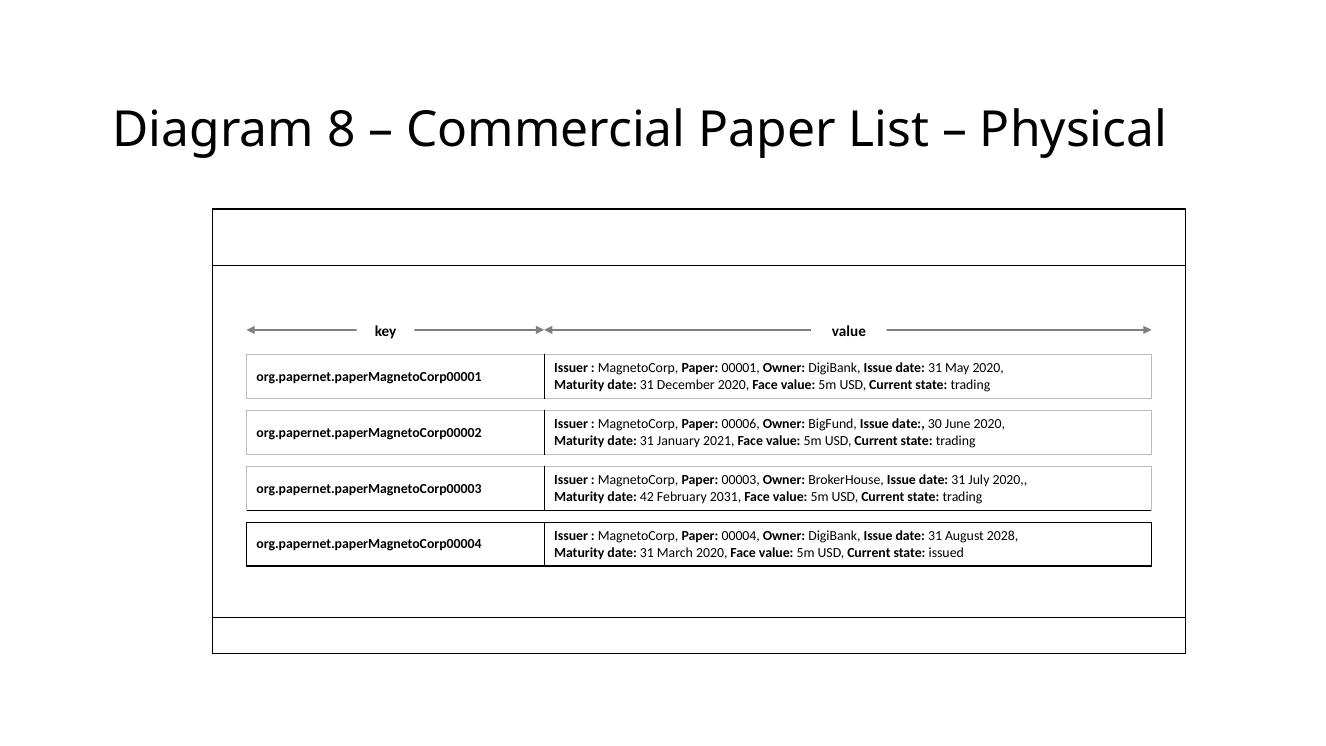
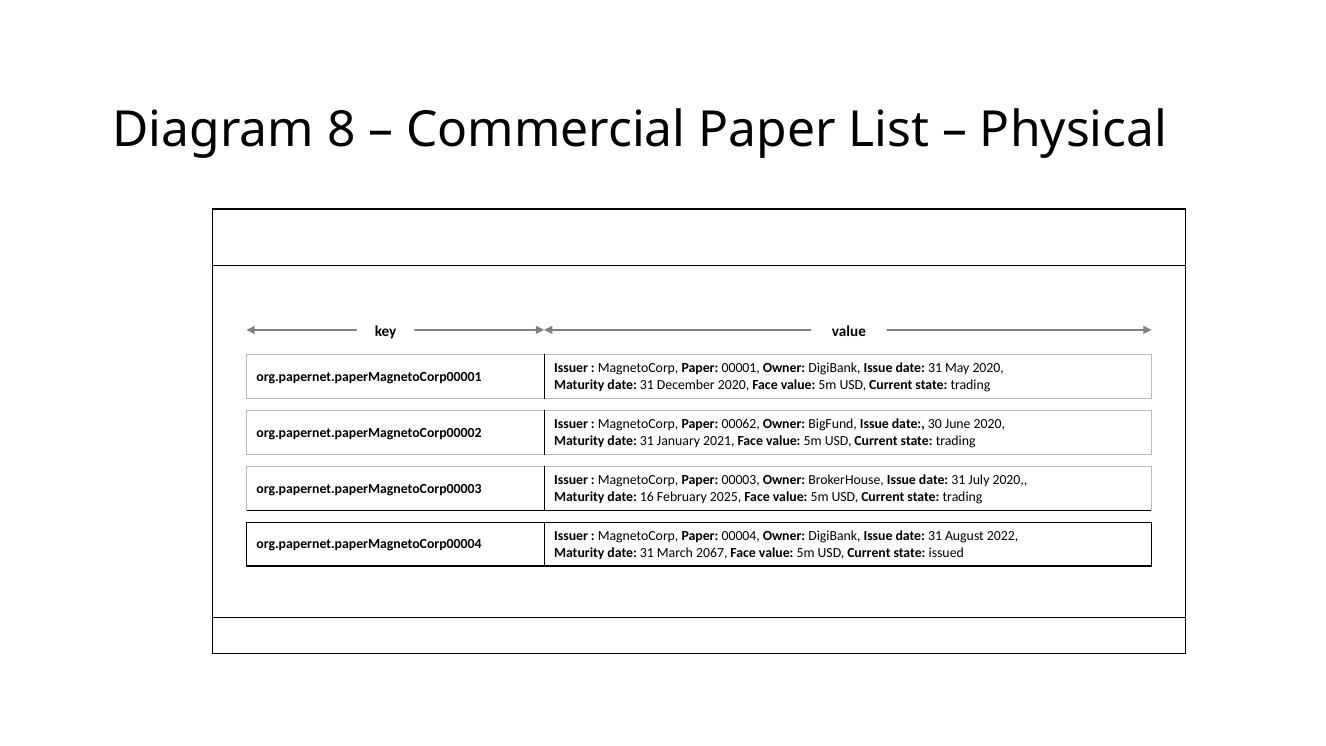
00006: 00006 -> 00062 (741, 424)
42: 42 -> 16 (647, 497)
2031: 2031 -> 2025 (726, 497)
2028: 2028 -> 2022 (1003, 536)
March 2020: 2020 -> 2067 (712, 553)
